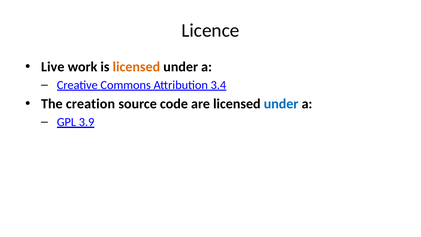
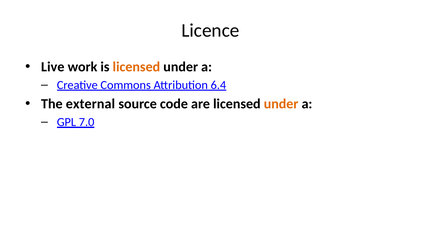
3.4: 3.4 -> 6.4 (218, 85)
creation: creation -> external (90, 104)
under colour: blue -> orange (281, 104)
3.9: 3.9 -> 7.0 (87, 122)
